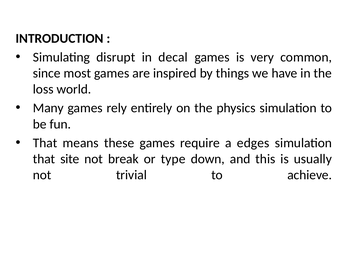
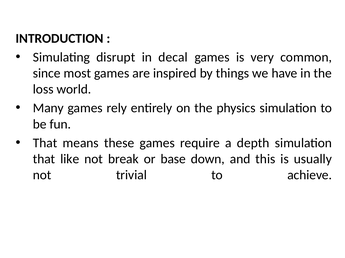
edges: edges -> depth (253, 143)
site: site -> like (70, 159)
type: type -> base (173, 159)
